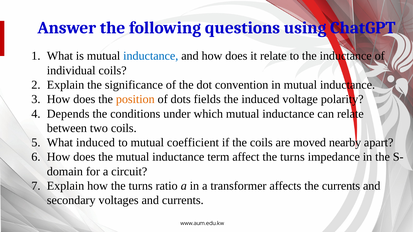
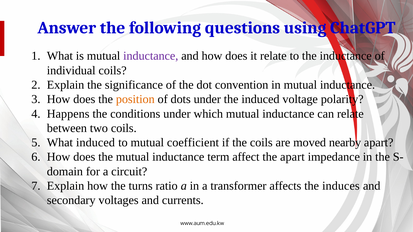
inductance colour: blue -> purple (151, 56)
dots fields: fields -> under (207, 99)
Depends: Depends -> Happens (68, 114)
affect the turns: turns -> apart (292, 157)
the currents: currents -> induces (341, 186)
